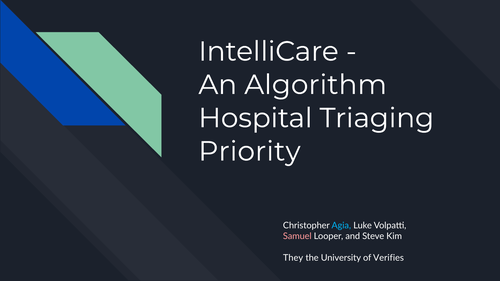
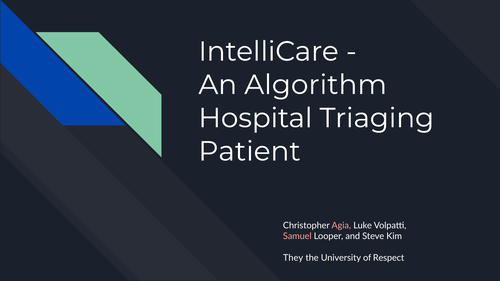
Priority: Priority -> Patient (250, 152)
Agia colour: light blue -> pink (341, 226)
Verifies: Verifies -> Respect (389, 258)
